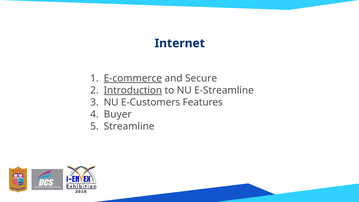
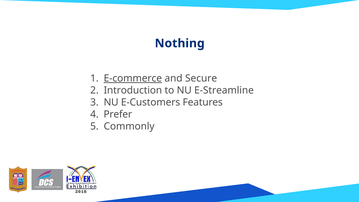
Internet: Internet -> Nothing (180, 43)
Introduction underline: present -> none (133, 90)
Buyer: Buyer -> Prefer (118, 114)
Streamline: Streamline -> Commonly (129, 126)
